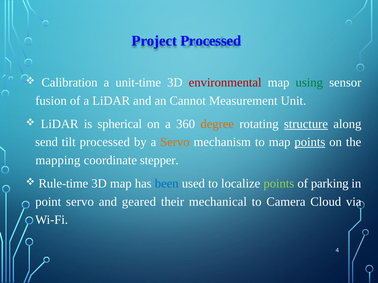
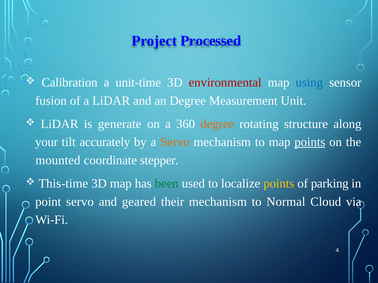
using colour: green -> blue (309, 83)
an Cannot: Cannot -> Degree (188, 101)
spherical: spherical -> generate (120, 124)
structure underline: present -> none (306, 124)
send: send -> your (47, 142)
tilt processed: processed -> accurately (105, 142)
mapping: mapping -> mounted (58, 160)
Rule-time: Rule-time -> This-time (63, 184)
been colour: blue -> green (167, 184)
points colour: light green -> yellow (279, 184)
their mechanical: mechanical -> mechanism (218, 202)
Camera: Camera -> Normal (286, 202)
